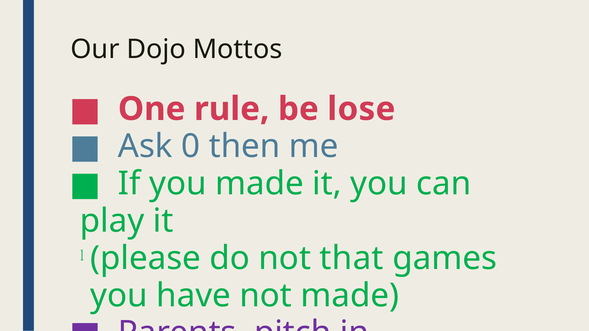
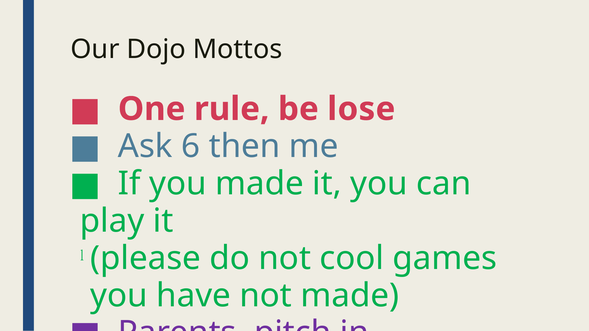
0: 0 -> 6 (191, 146)
that: that -> cool (352, 259)
